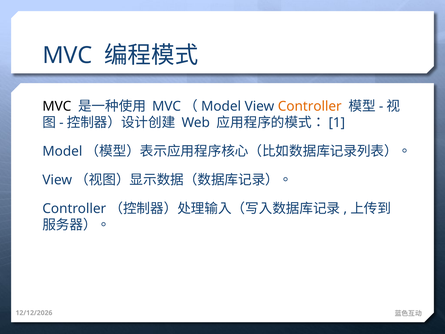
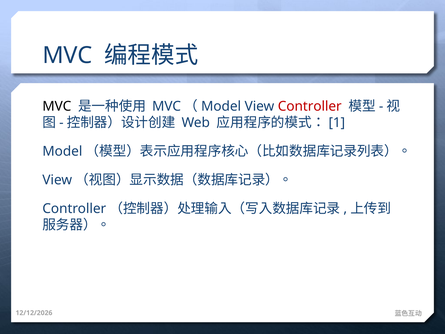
Controller colour: orange -> red (310, 106)
